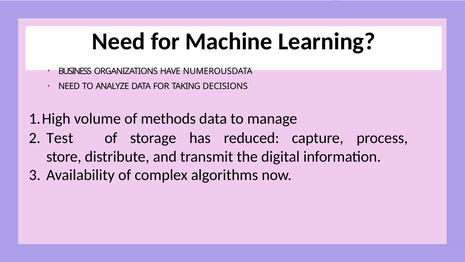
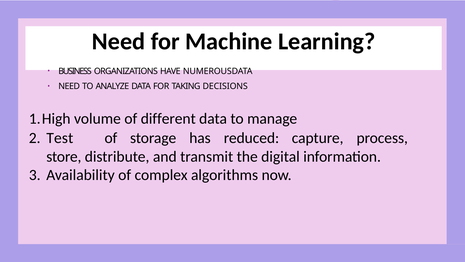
methods: methods -> different (168, 119)
